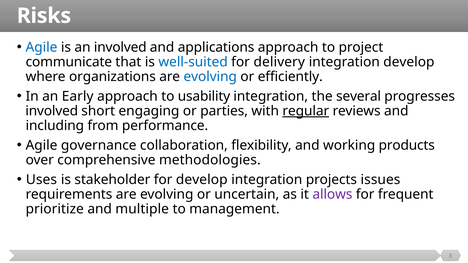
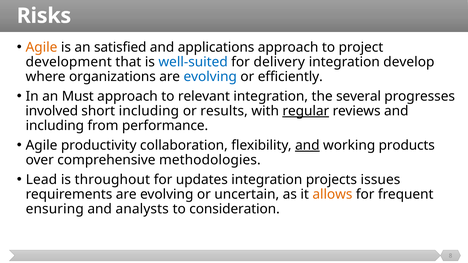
Agile colour: blue -> orange (42, 47)
an involved: involved -> satisfied (120, 47)
communicate: communicate -> development (69, 62)
Early: Early -> Must (78, 96)
usability: usability -> relevant (204, 96)
short engaging: engaging -> including (149, 111)
parties: parties -> results (224, 111)
governance: governance -> productivity (99, 145)
and underline: none -> present (307, 145)
Uses: Uses -> Lead (41, 180)
stakeholder: stakeholder -> throughout (112, 180)
for develop: develop -> updates (202, 180)
allows colour: purple -> orange (332, 195)
prioritize: prioritize -> ensuring (55, 209)
multiple: multiple -> analysts (142, 209)
management: management -> consideration (235, 209)
